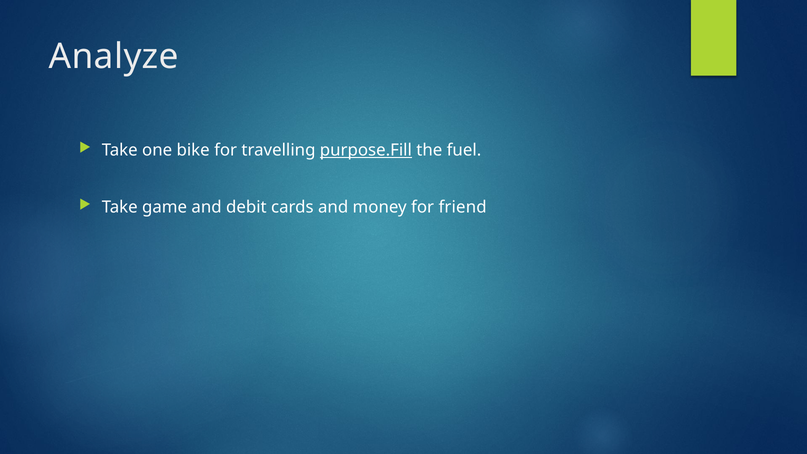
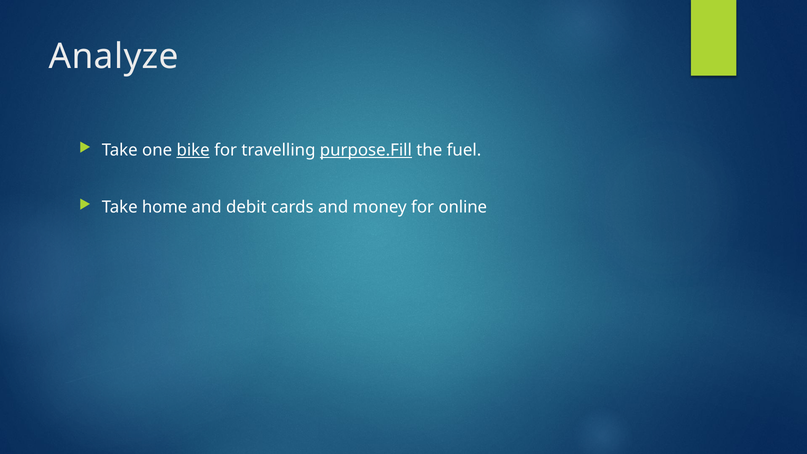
bike underline: none -> present (193, 150)
game: game -> home (165, 207)
friend: friend -> online (463, 207)
